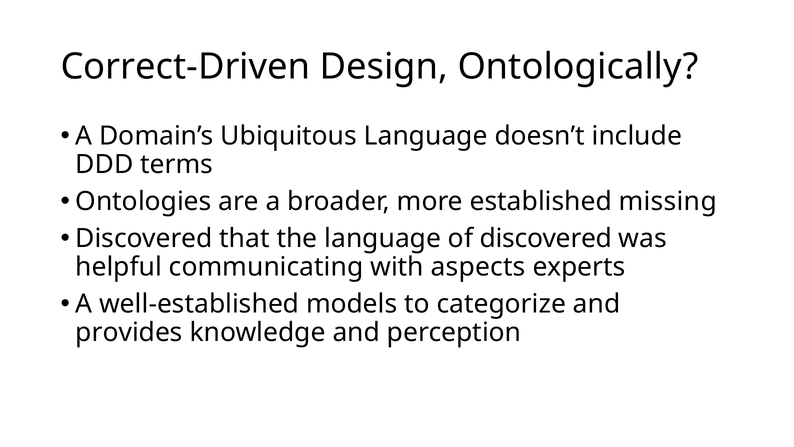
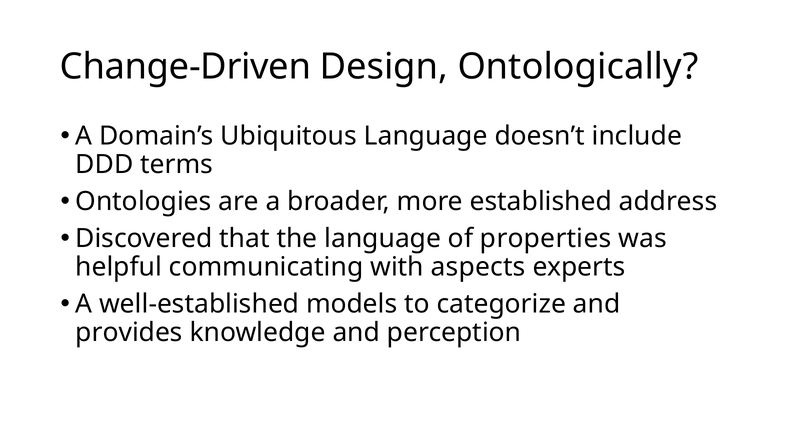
Correct-Driven: Correct-Driven -> Change-Driven (186, 67)
missing: missing -> address (668, 201)
of discovered: discovered -> properties (546, 238)
